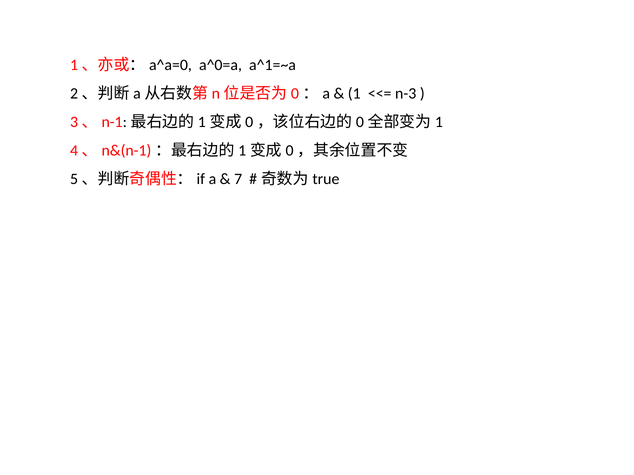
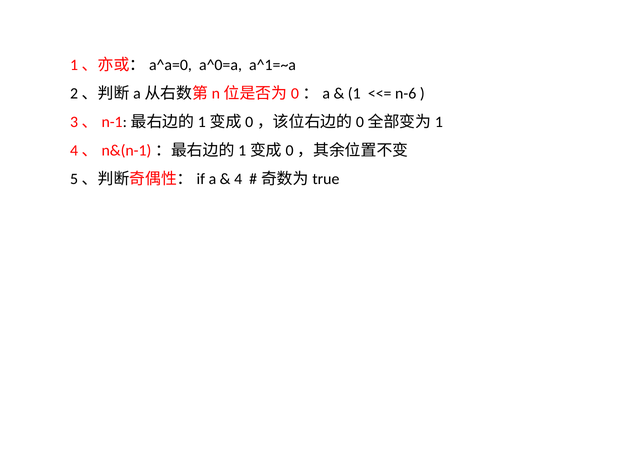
n-3: n-3 -> n-6 (406, 93)
7: 7 -> 4 (238, 179)
